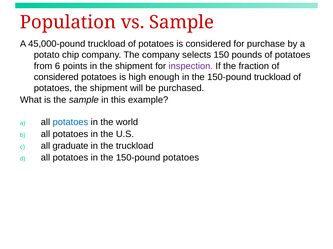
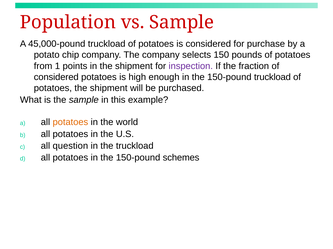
6: 6 -> 1 (57, 66)
potatoes colour: blue -> orange (70, 123)
graduate: graduate -> question (70, 146)
150-pound potatoes: potatoes -> schemes (181, 158)
